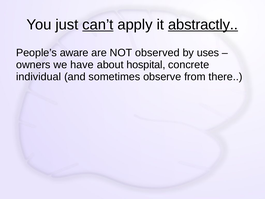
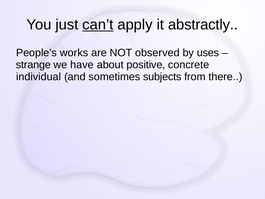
abstractly underline: present -> none (203, 25)
aware: aware -> works (74, 53)
owners: owners -> strange (33, 65)
hospital: hospital -> positive (146, 65)
observe: observe -> subjects (162, 77)
